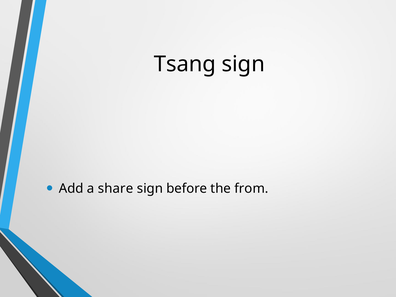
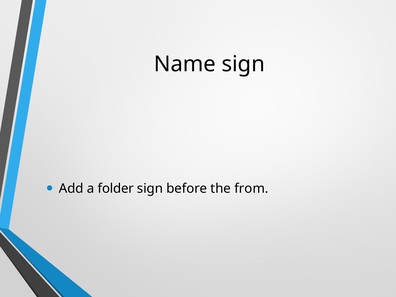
Tsang: Tsang -> Name (185, 64)
share: share -> folder (116, 189)
